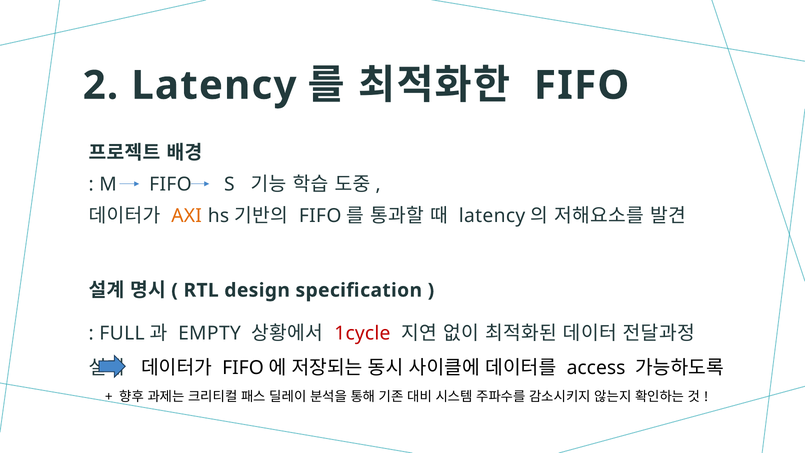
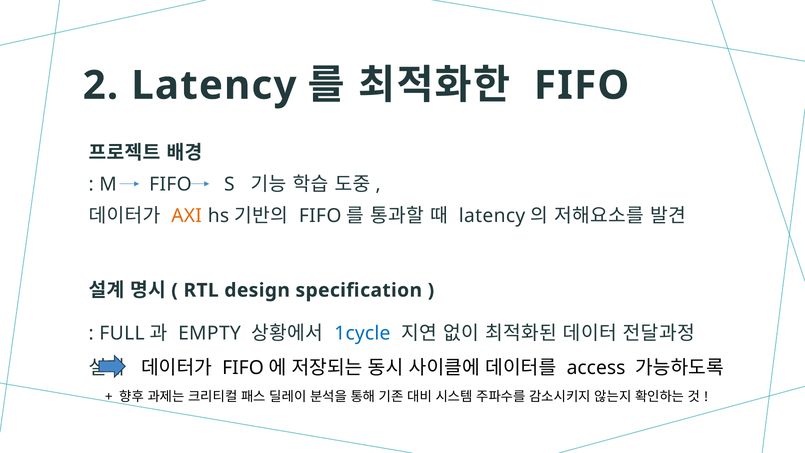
1cycle colour: red -> blue (362, 333)
